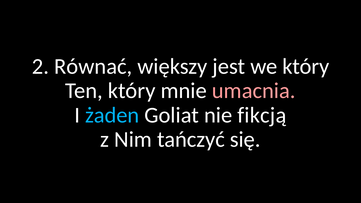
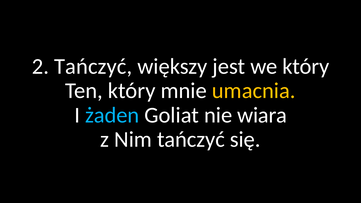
2 Równać: Równać -> Tańczyć (93, 66)
umacnia colour: pink -> yellow (254, 91)
fikcją: fikcją -> wiara (262, 115)
